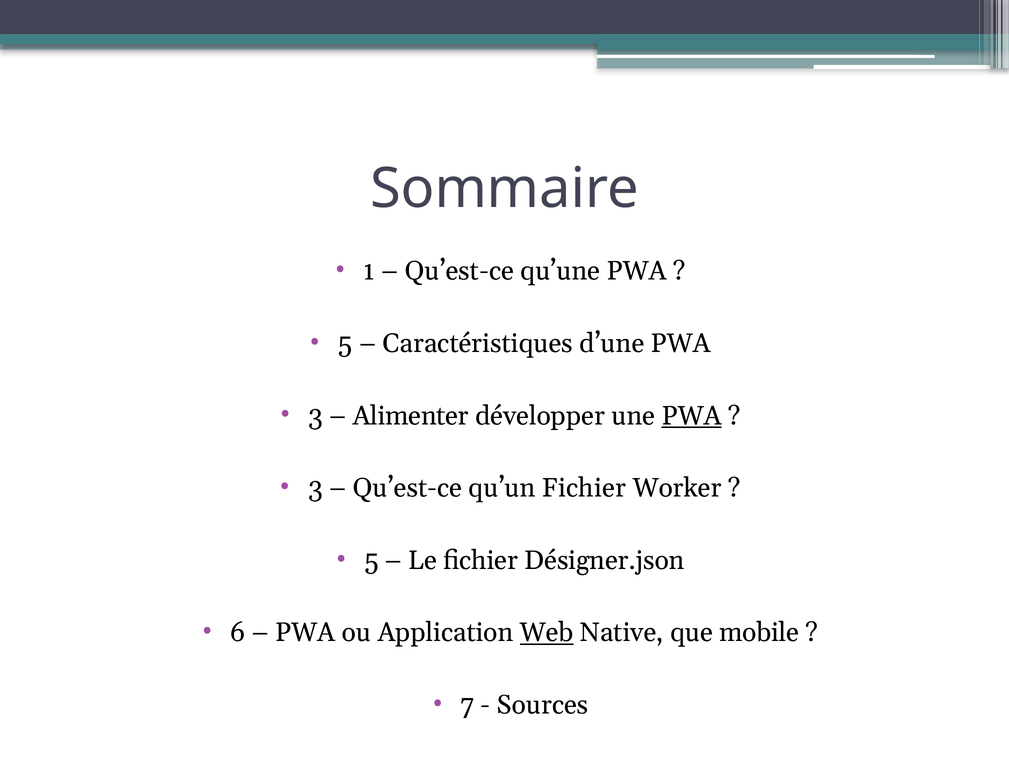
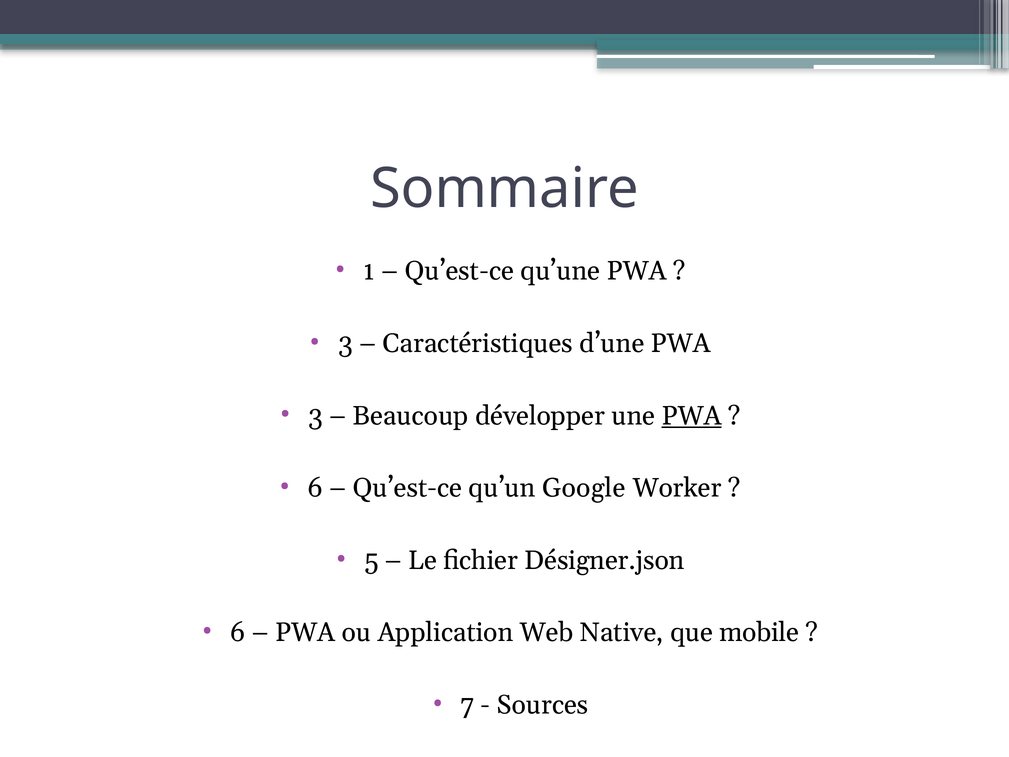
5: 5 -> 3 (346, 343)
Alimenter: Alimenter -> Beaucoup (411, 416)
3: 3 -> 6 (316, 488)
qu’un Fichier: Fichier -> Google (584, 488)
Web underline: present -> none (547, 632)
